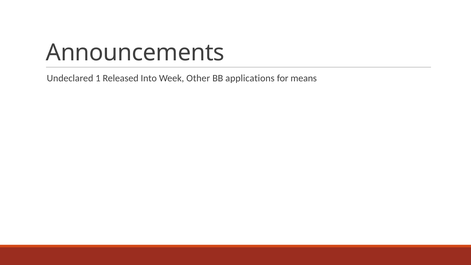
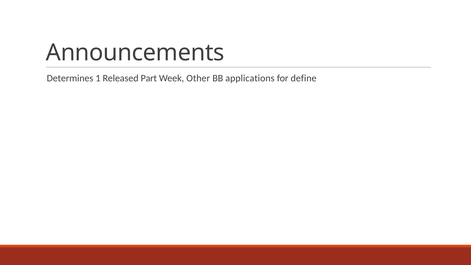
Undeclared: Undeclared -> Determines (70, 78)
Into: Into -> Part (149, 78)
means: means -> define (304, 78)
